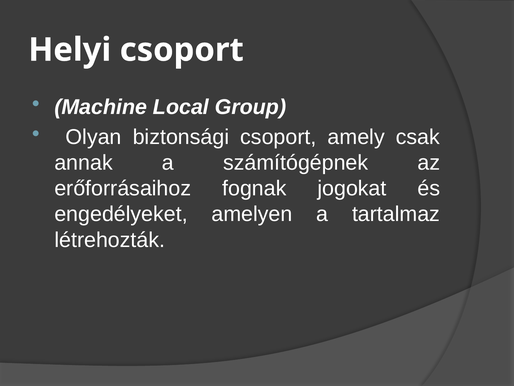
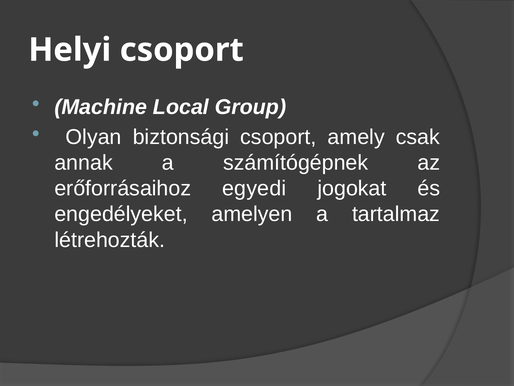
fognak: fognak -> egyedi (254, 188)
